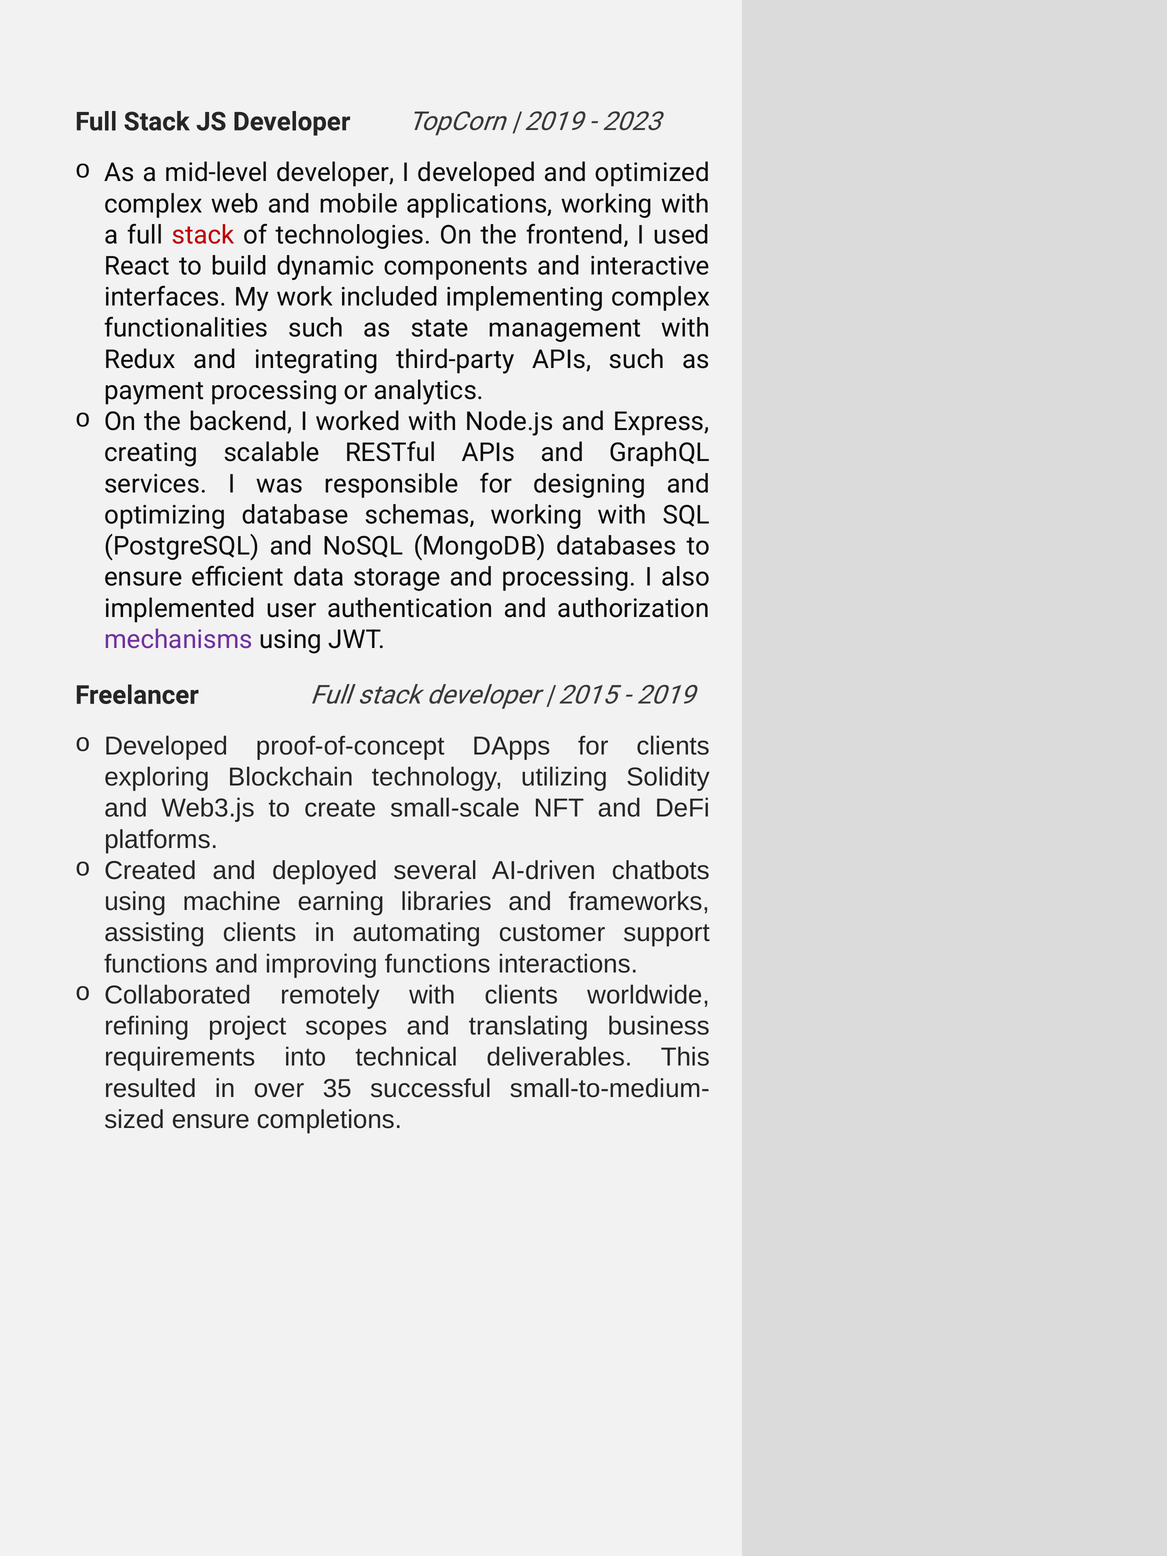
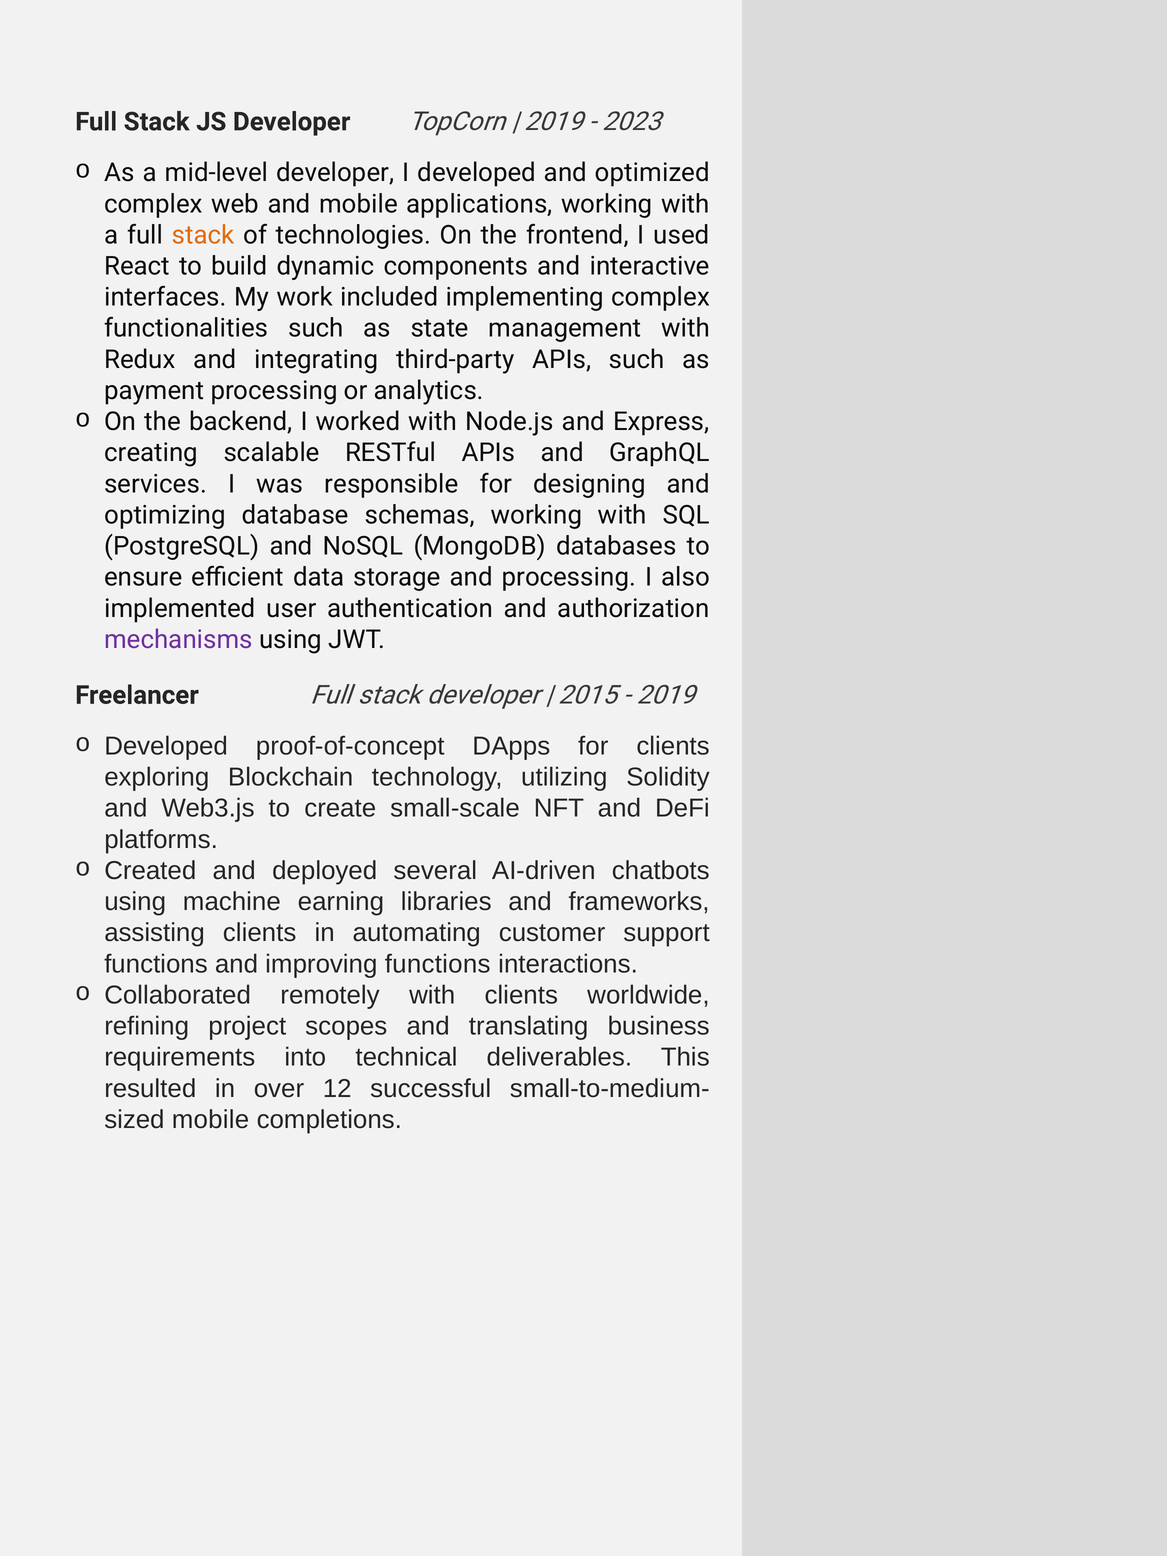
stack colour: red -> orange (203, 235)
35: 35 -> 12 (337, 1088)
ensure: ensure -> mobile (210, 1120)
